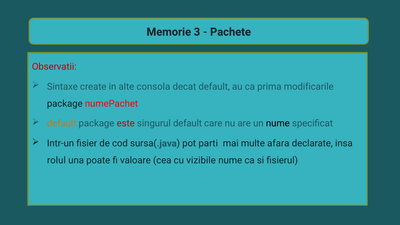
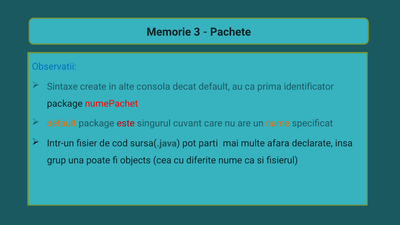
Observatii colour: red -> blue (54, 67)
modificarile: modificarile -> identificator (309, 87)
singurul default: default -> cuvant (187, 123)
nume colour: black -> orange (278, 123)
rolul: rolul -> grup (56, 160)
valoare: valoare -> objects (135, 160)
vizibile: vizibile -> diferite (201, 160)
